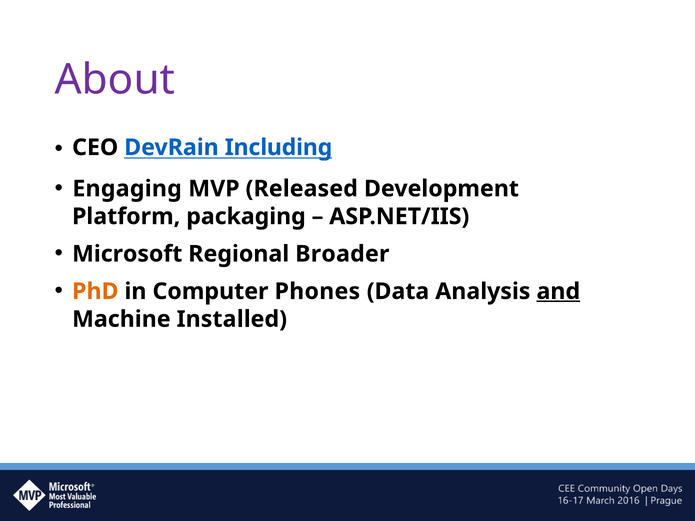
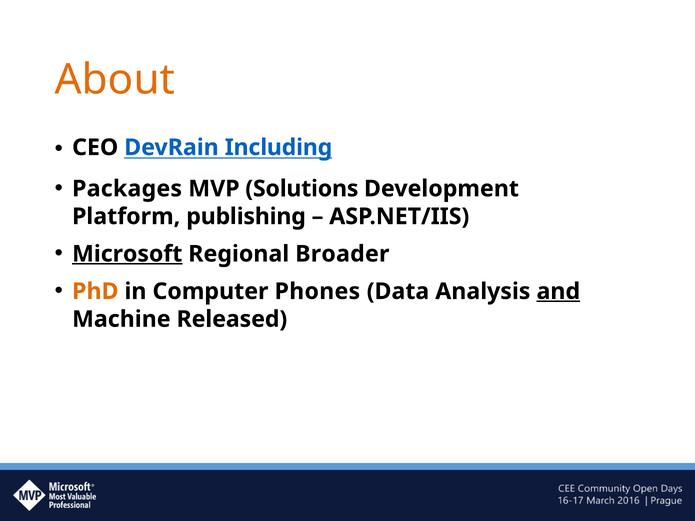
About colour: purple -> orange (115, 80)
Engaging: Engaging -> Packages (127, 189)
Released: Released -> Solutions (302, 189)
packaging: packaging -> publishing (246, 217)
Microsoft underline: none -> present (127, 254)
Installed: Installed -> Released (232, 319)
